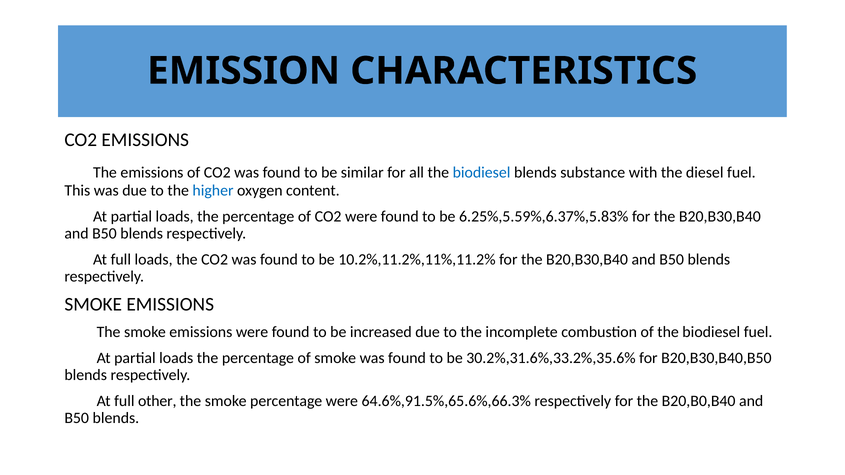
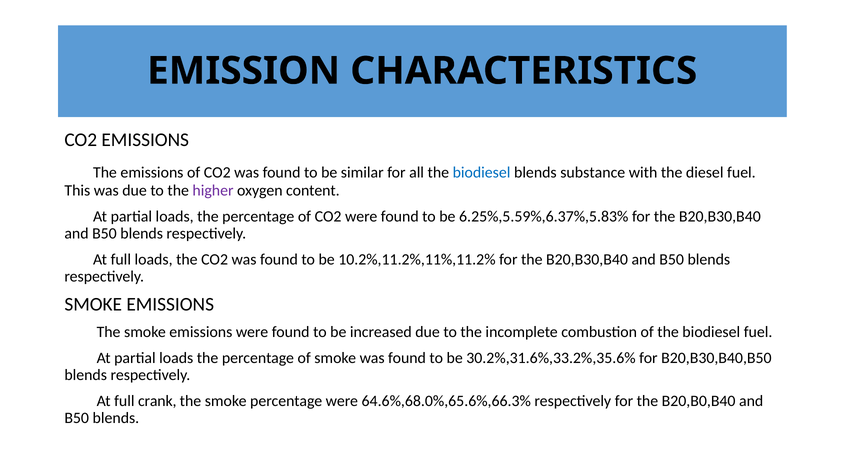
higher colour: blue -> purple (213, 191)
other: other -> crank (157, 401)
64.6%,91.5%,65.6%,66.3%: 64.6%,91.5%,65.6%,66.3% -> 64.6%,68.0%,65.6%,66.3% (446, 401)
